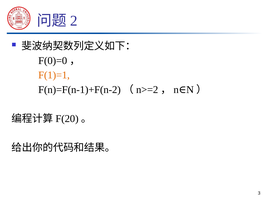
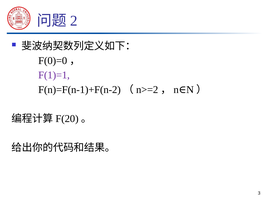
F(1)=1 colour: orange -> purple (54, 75)
